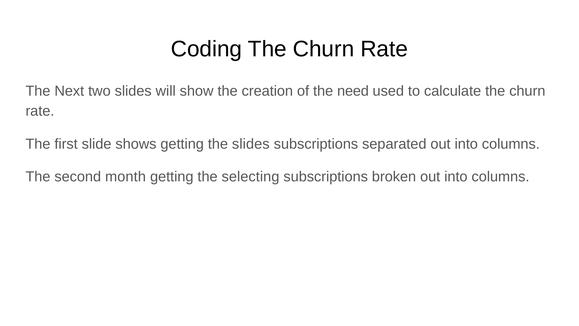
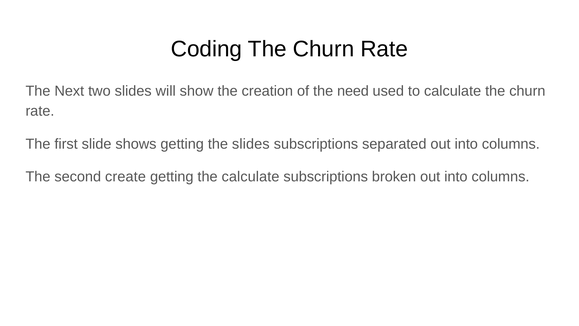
month: month -> create (126, 177)
the selecting: selecting -> calculate (251, 177)
